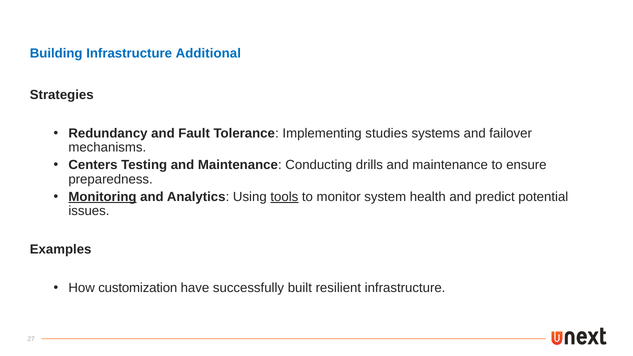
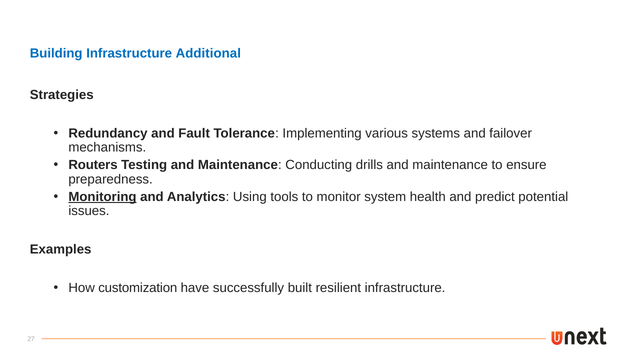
studies: studies -> various (387, 133)
Centers: Centers -> Routers (93, 165)
tools underline: present -> none (284, 197)
